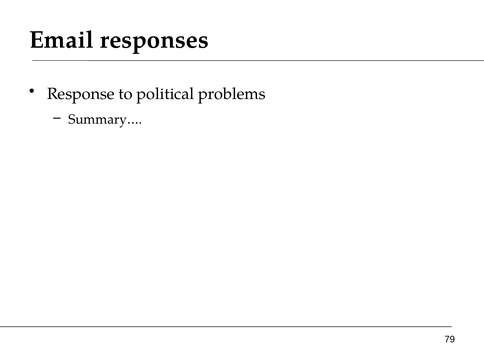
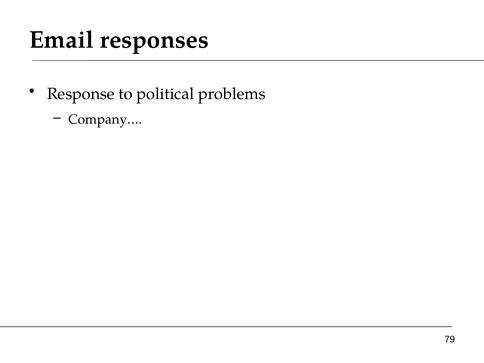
Summary…: Summary… -> Company… (105, 120)
